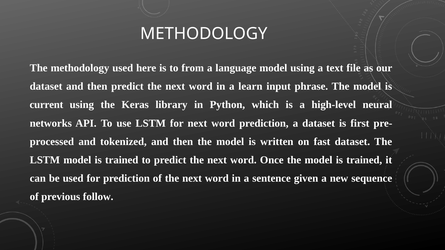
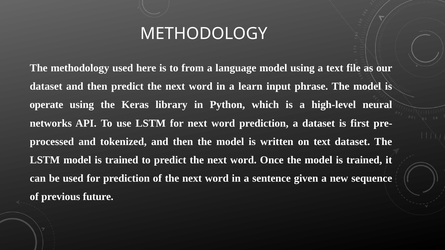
current: current -> operate (46, 105)
on fast: fast -> text (322, 142)
follow: follow -> future (98, 197)
